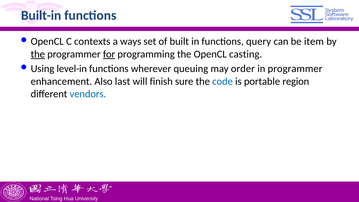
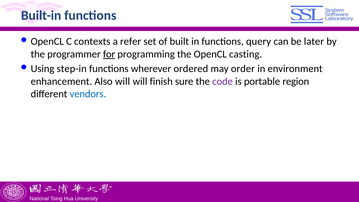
ways: ways -> refer (131, 41)
item: item -> later (314, 41)
the underline: present -> none (38, 54)
level-in: level-in -> step-in (72, 69)
queuing: queuing -> ordered (191, 69)
in programmer: programmer -> environment (295, 69)
Also last: last -> will (123, 81)
code colour: blue -> purple (223, 81)
